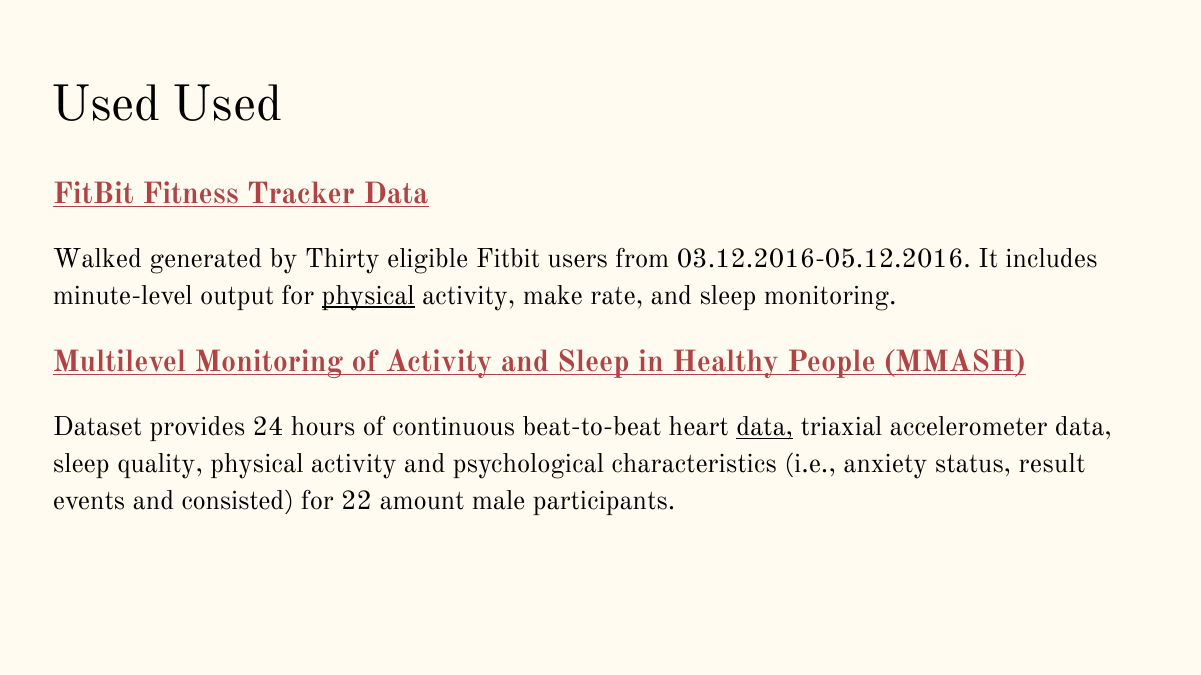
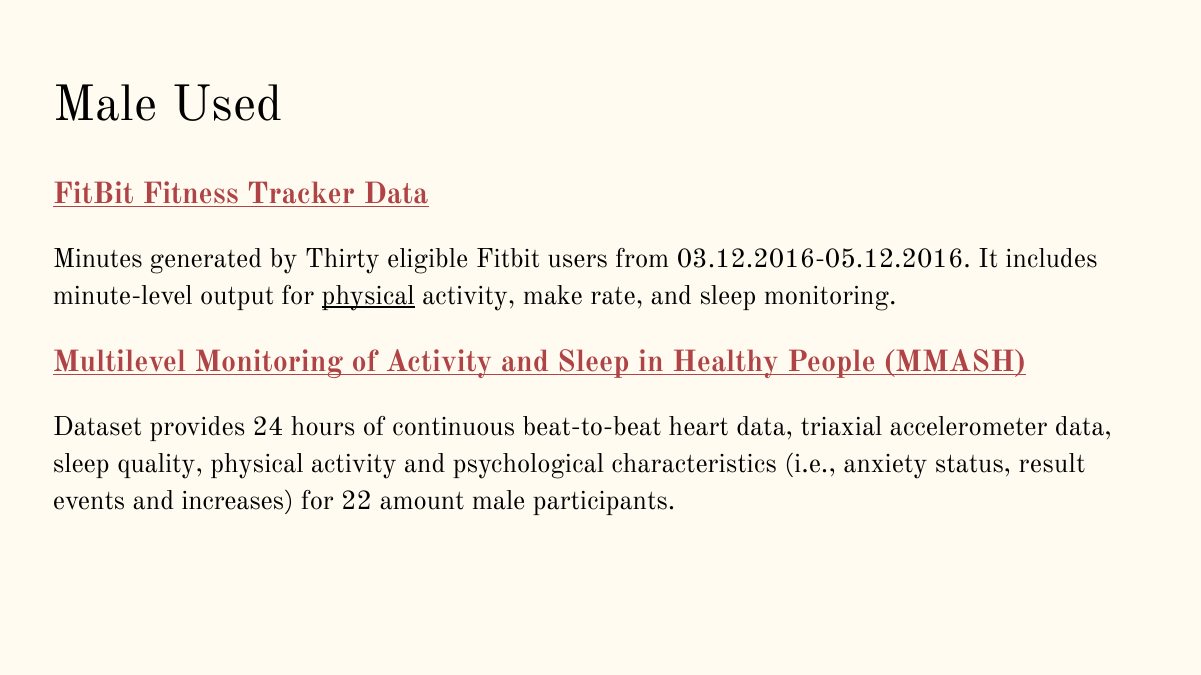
Used: Used -> Male (106, 104)
Walked: Walked -> Minutes (98, 259)
data underline: present -> none (765, 427)
consisted: consisted -> increases (238, 501)
